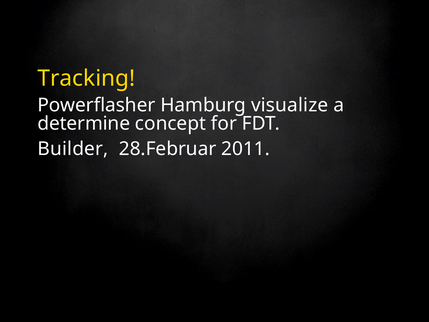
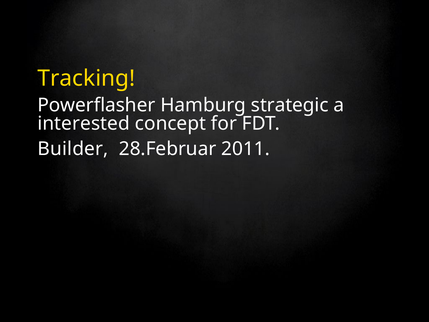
visualize: visualize -> strategic (290, 105)
determine: determine -> interested (84, 123)
